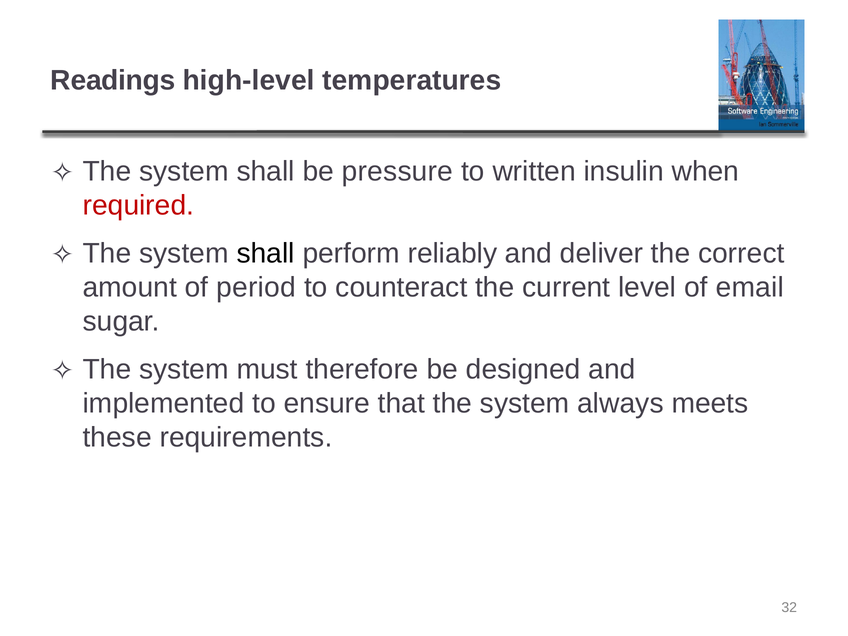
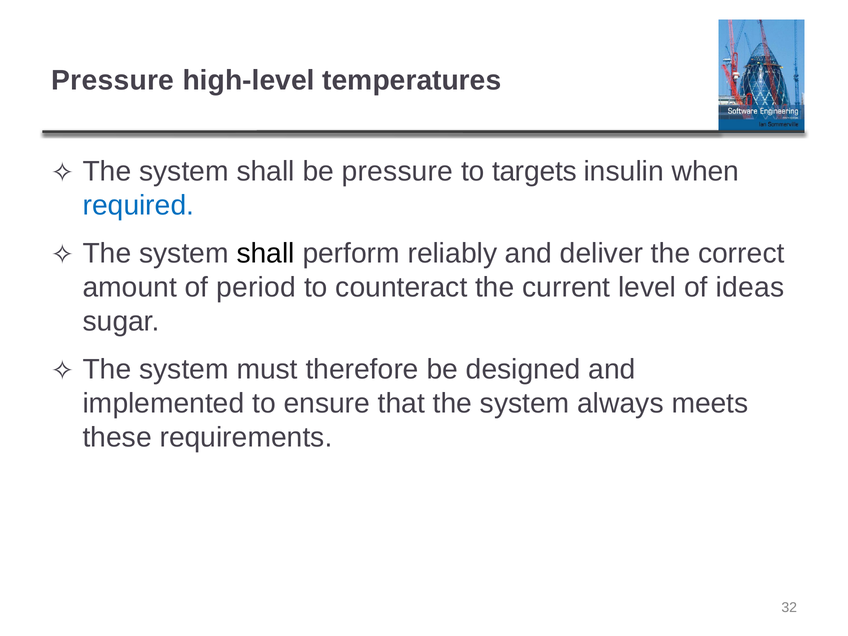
Readings: Readings -> Pressure (113, 80)
written: written -> targets (534, 172)
required colour: red -> blue (138, 206)
email: email -> ideas (750, 287)
